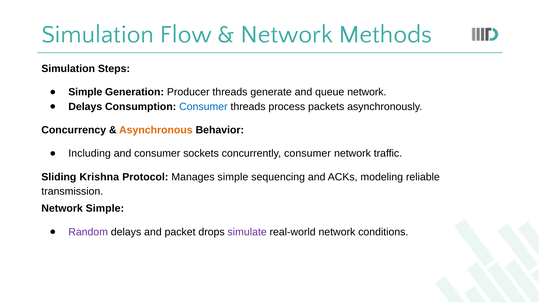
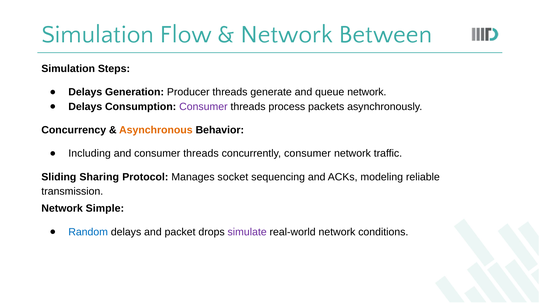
Methods: Methods -> Between (385, 34)
Simple: Simple -> Delays (85, 92)
Consumer colour: blue -> purple (203, 107)
and consumer sockets: sockets -> threads (201, 154)
Krishna: Krishna -> Sharing (99, 177)
Manages simple: simple -> socket (233, 177)
Random colour: purple -> blue (88, 232)
